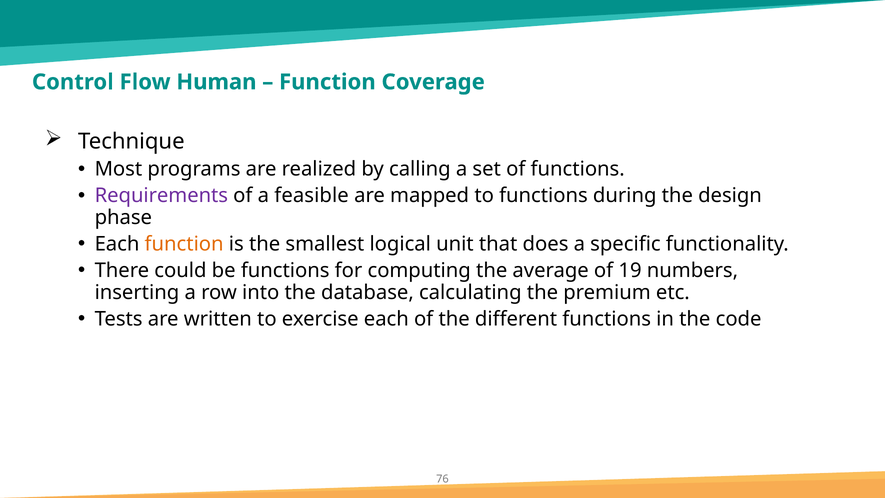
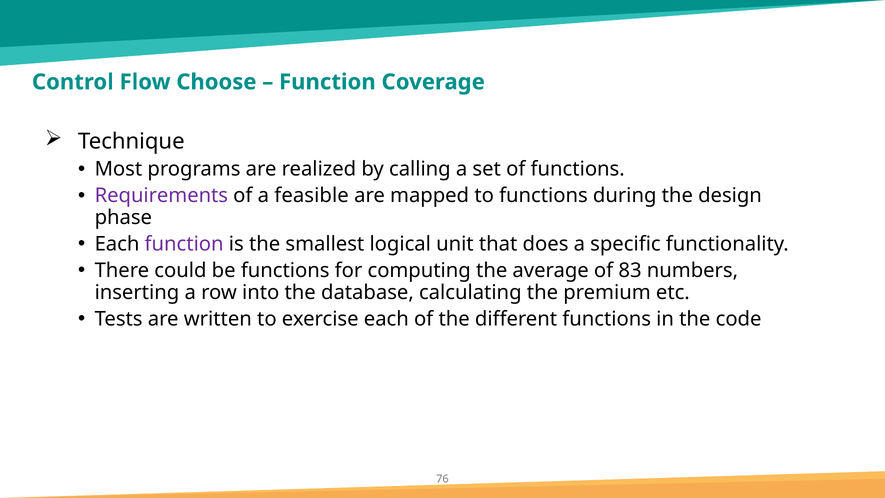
Human: Human -> Choose (216, 82)
function colour: orange -> purple (184, 244)
19: 19 -> 83 (630, 270)
